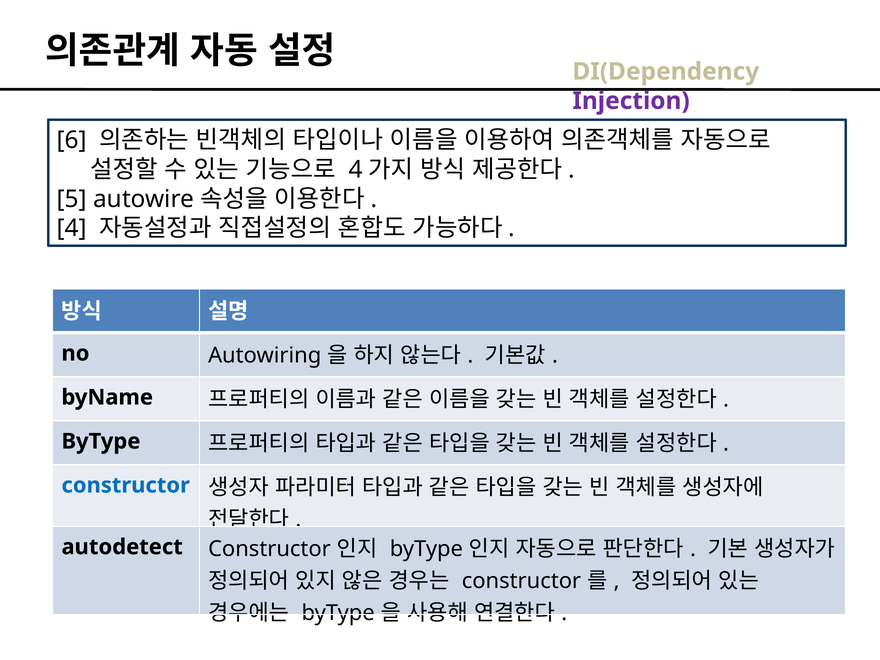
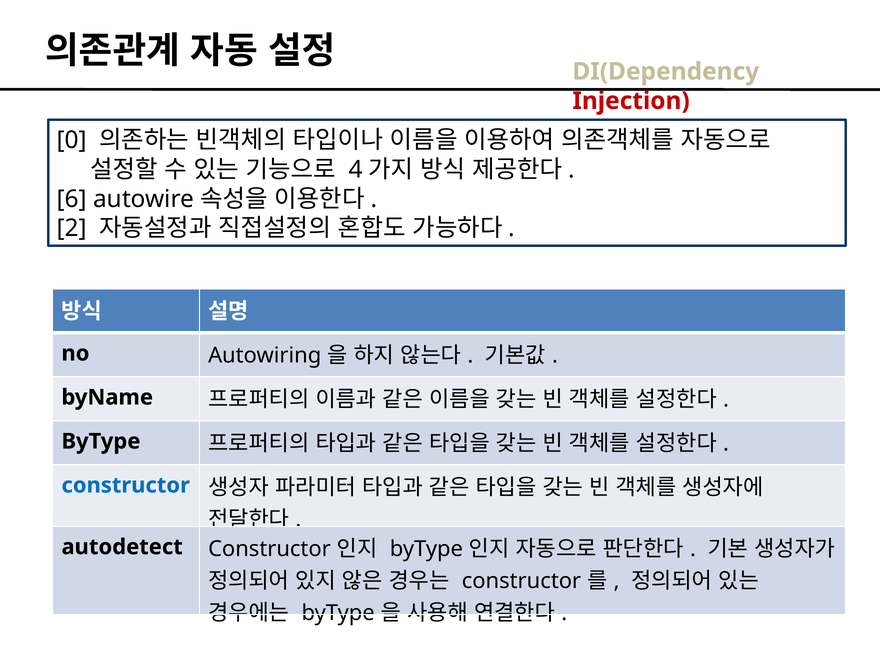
Injection colour: purple -> red (631, 101)
6: 6 -> 0 (72, 140)
5: 5 -> 6 (72, 199)
4: 4 -> 2 (72, 228)
